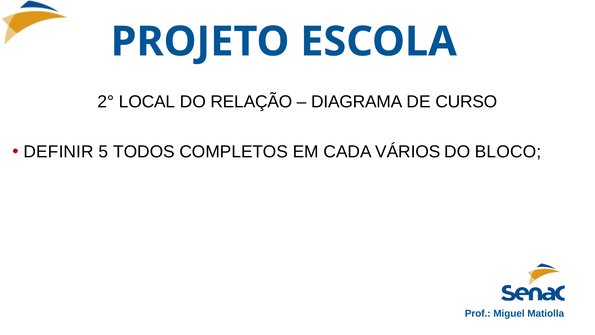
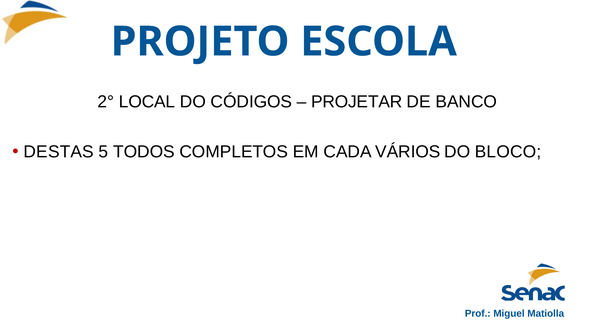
RELAÇÃO: RELAÇÃO -> CÓDIGOS (251, 102)
DIAGRAMA: DIAGRAMA -> PROJETAR (357, 102)
CURSO: CURSO -> BANCO (466, 102)
DEFINIR: DEFINIR -> DESTAS (59, 152)
